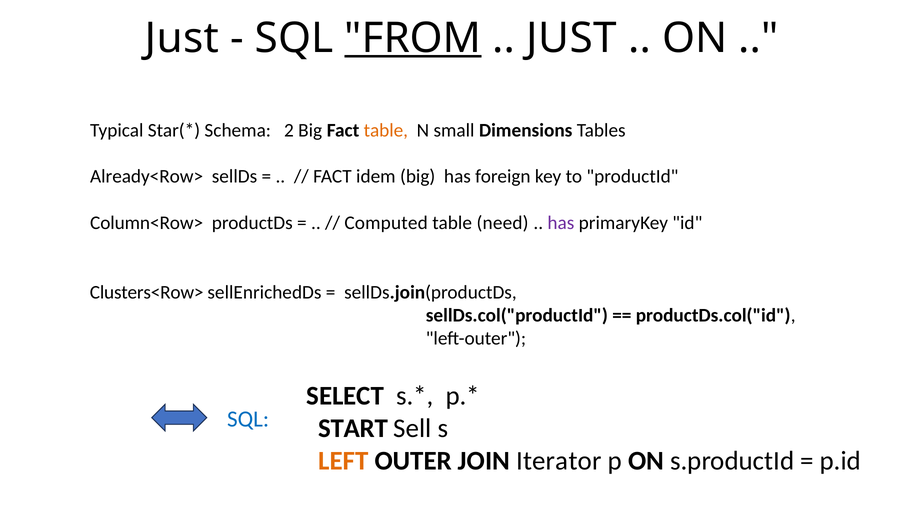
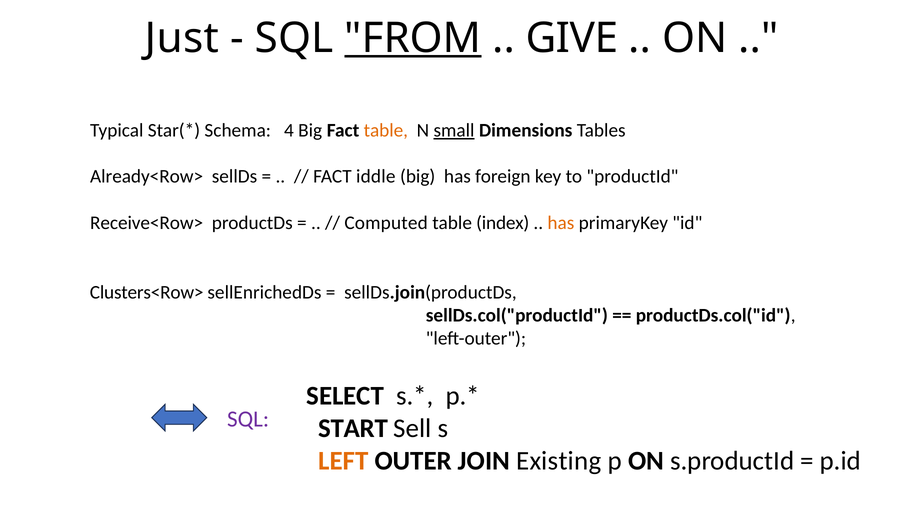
JUST: JUST -> GIVE (572, 38)
2: 2 -> 4 (289, 130)
small underline: none -> present (454, 130)
idem: idem -> iddle (376, 177)
Column<Row>: Column<Row> -> Receive<Row> (147, 223)
need: need -> index (503, 223)
has colour: purple -> orange (561, 223)
SQL colour: blue -> purple (248, 419)
Iterator: Iterator -> Existing (559, 461)
